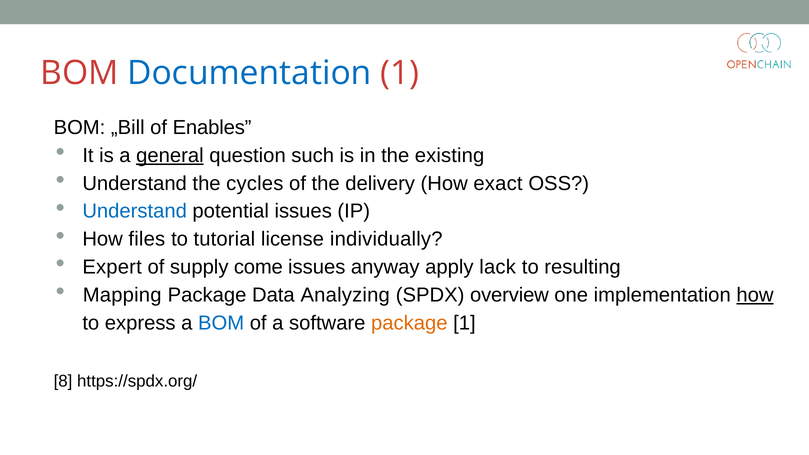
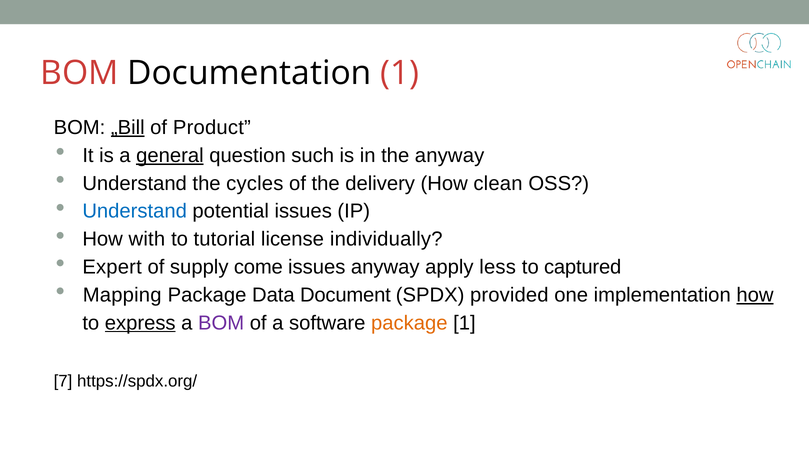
Documentation colour: blue -> black (249, 73)
„Bill underline: none -> present (128, 128)
Enables: Enables -> Product (212, 128)
the existing: existing -> anyway (450, 156)
exact: exact -> clean (498, 183)
files: files -> with (147, 239)
lack: lack -> less (498, 267)
resulting: resulting -> captured (583, 267)
Analyzing: Analyzing -> Document (345, 295)
overview: overview -> provided (509, 295)
express underline: none -> present (140, 323)
BOM colour: blue -> purple (221, 323)
8: 8 -> 7 (63, 381)
